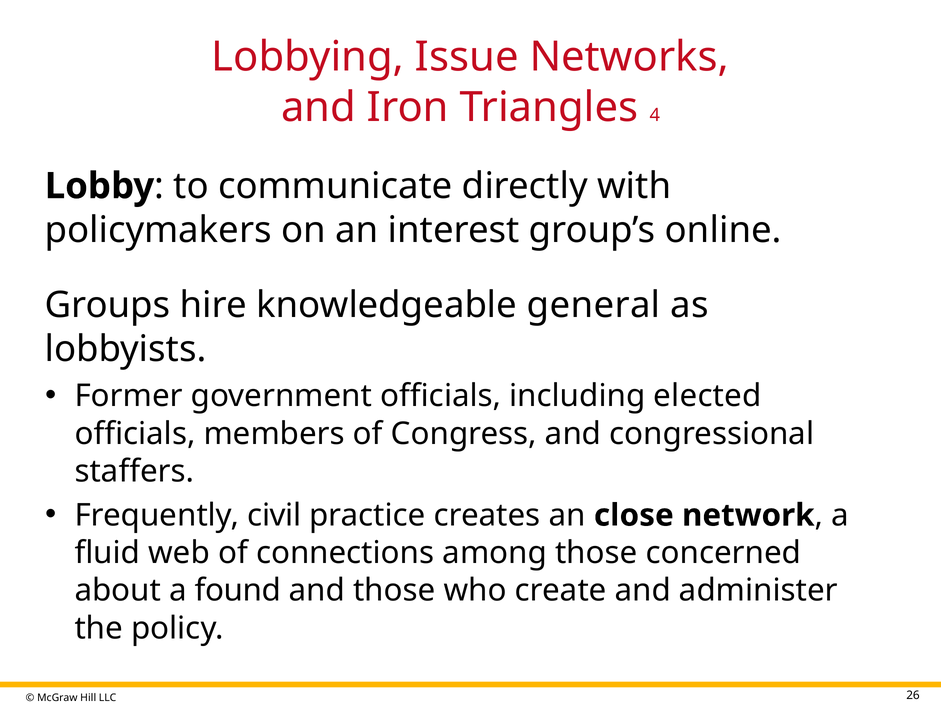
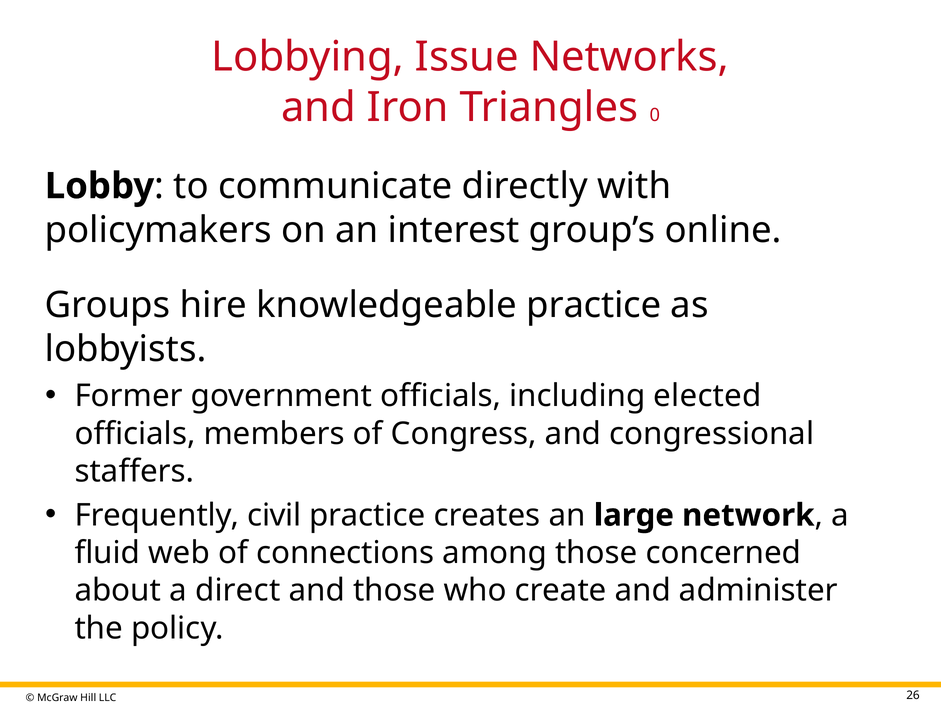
4: 4 -> 0 (655, 115)
knowledgeable general: general -> practice (594, 305)
close: close -> large (634, 515)
found: found -> direct (238, 590)
